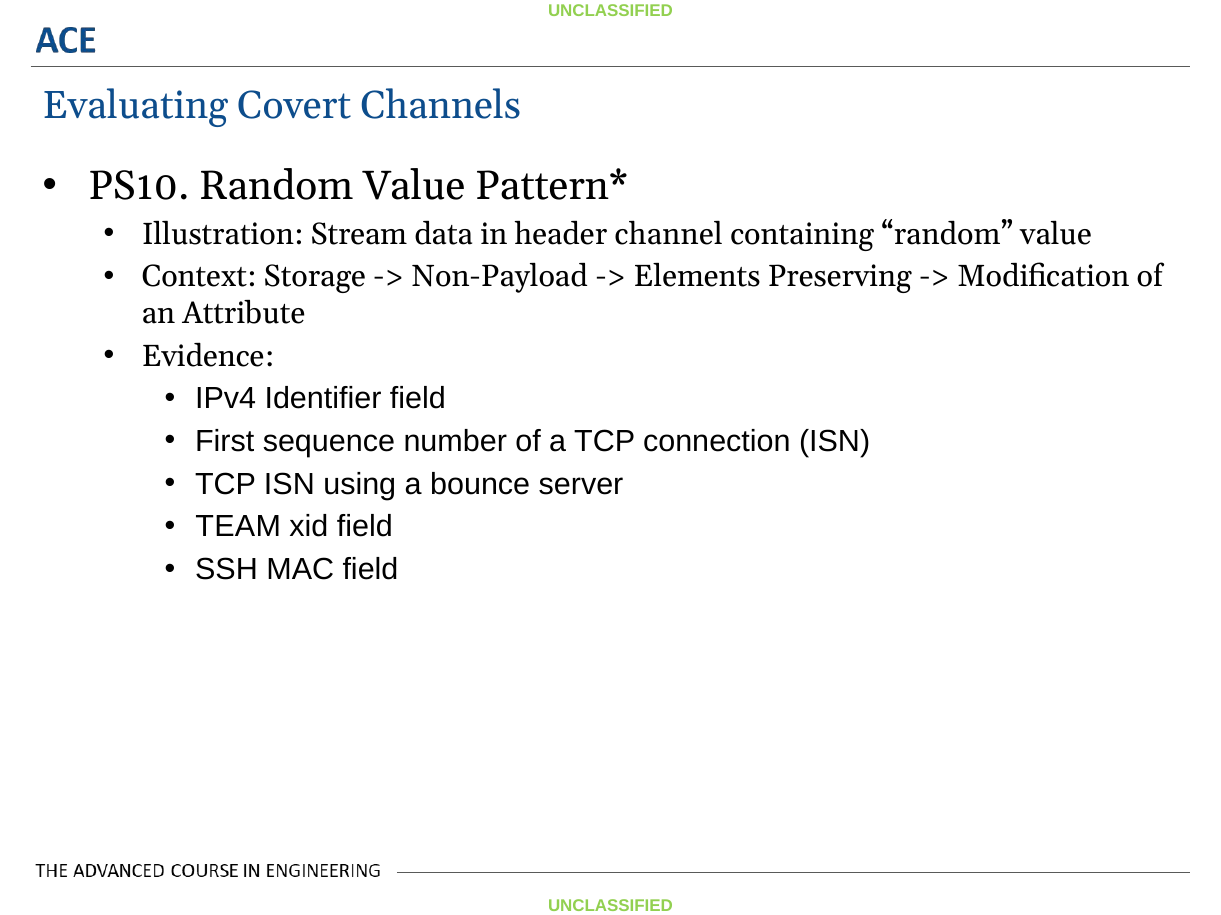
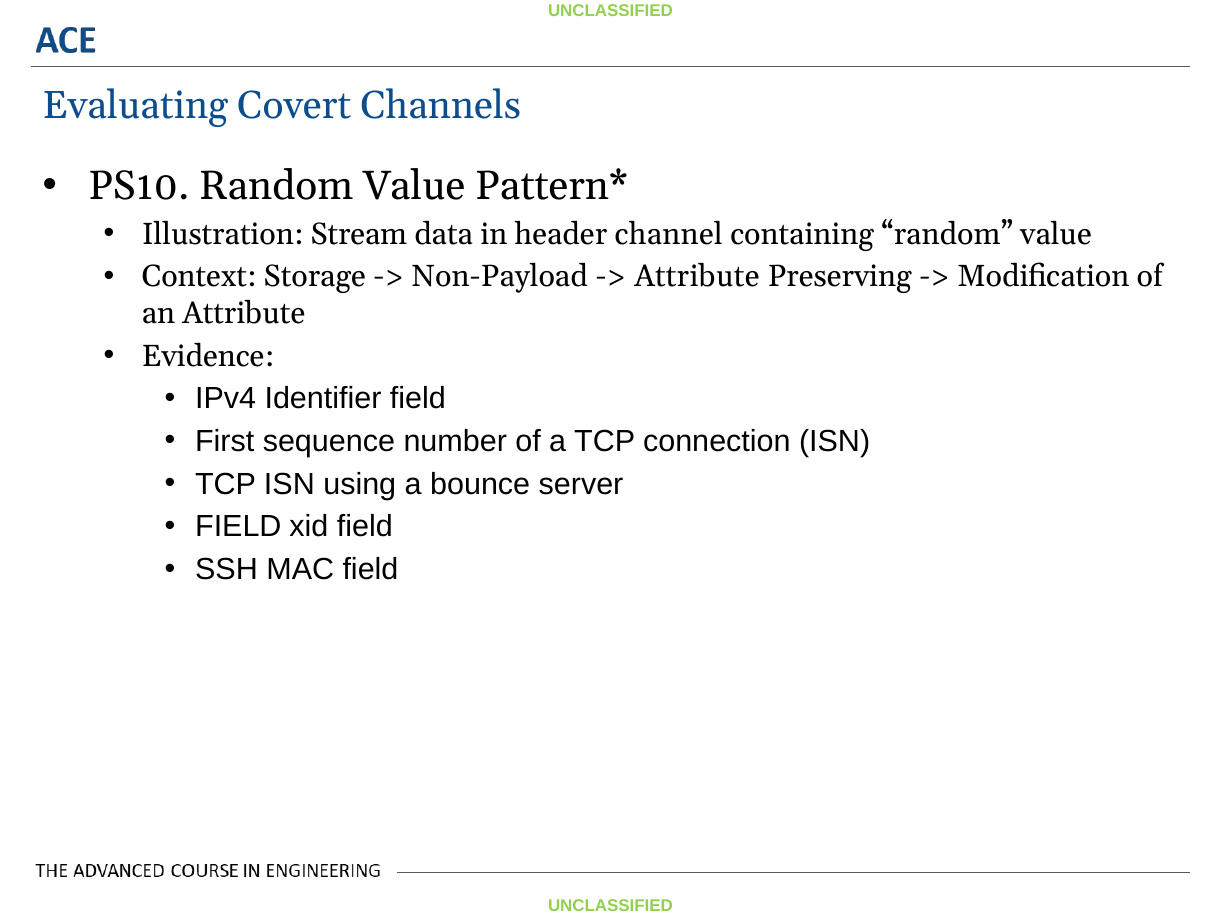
Elements: Elements -> Attribute (697, 277)
TEAM: TEAM -> FIELD (238, 527)
